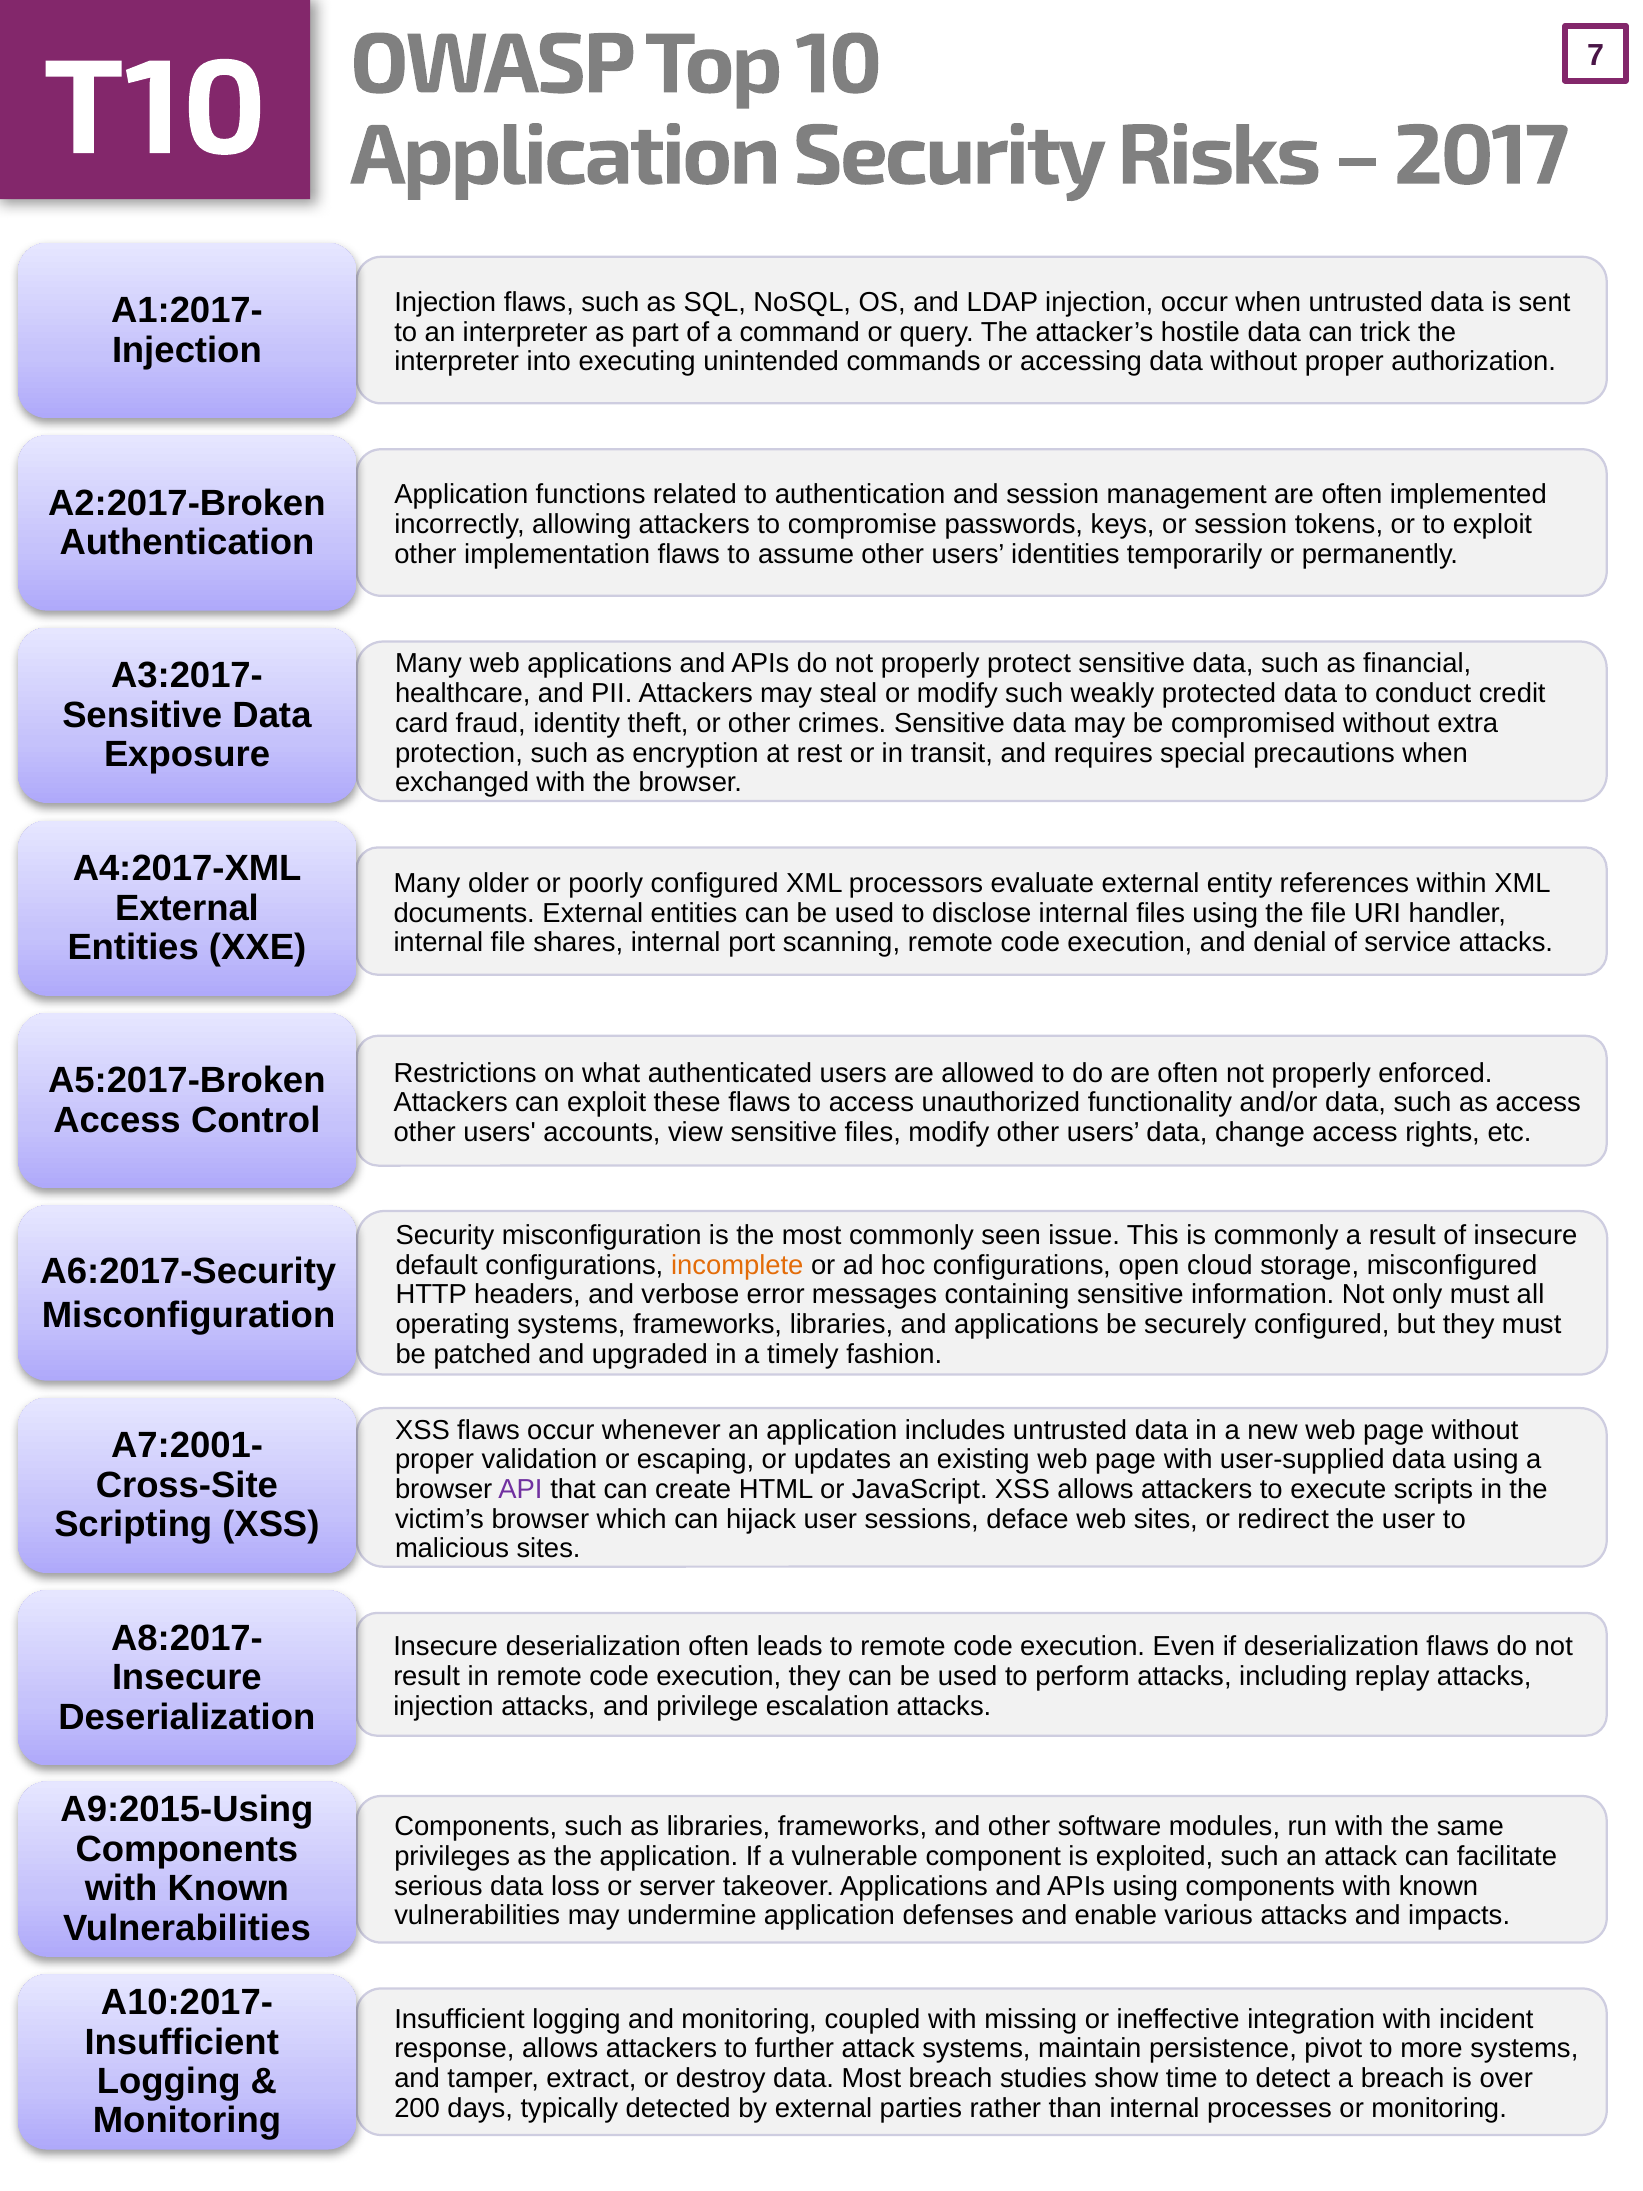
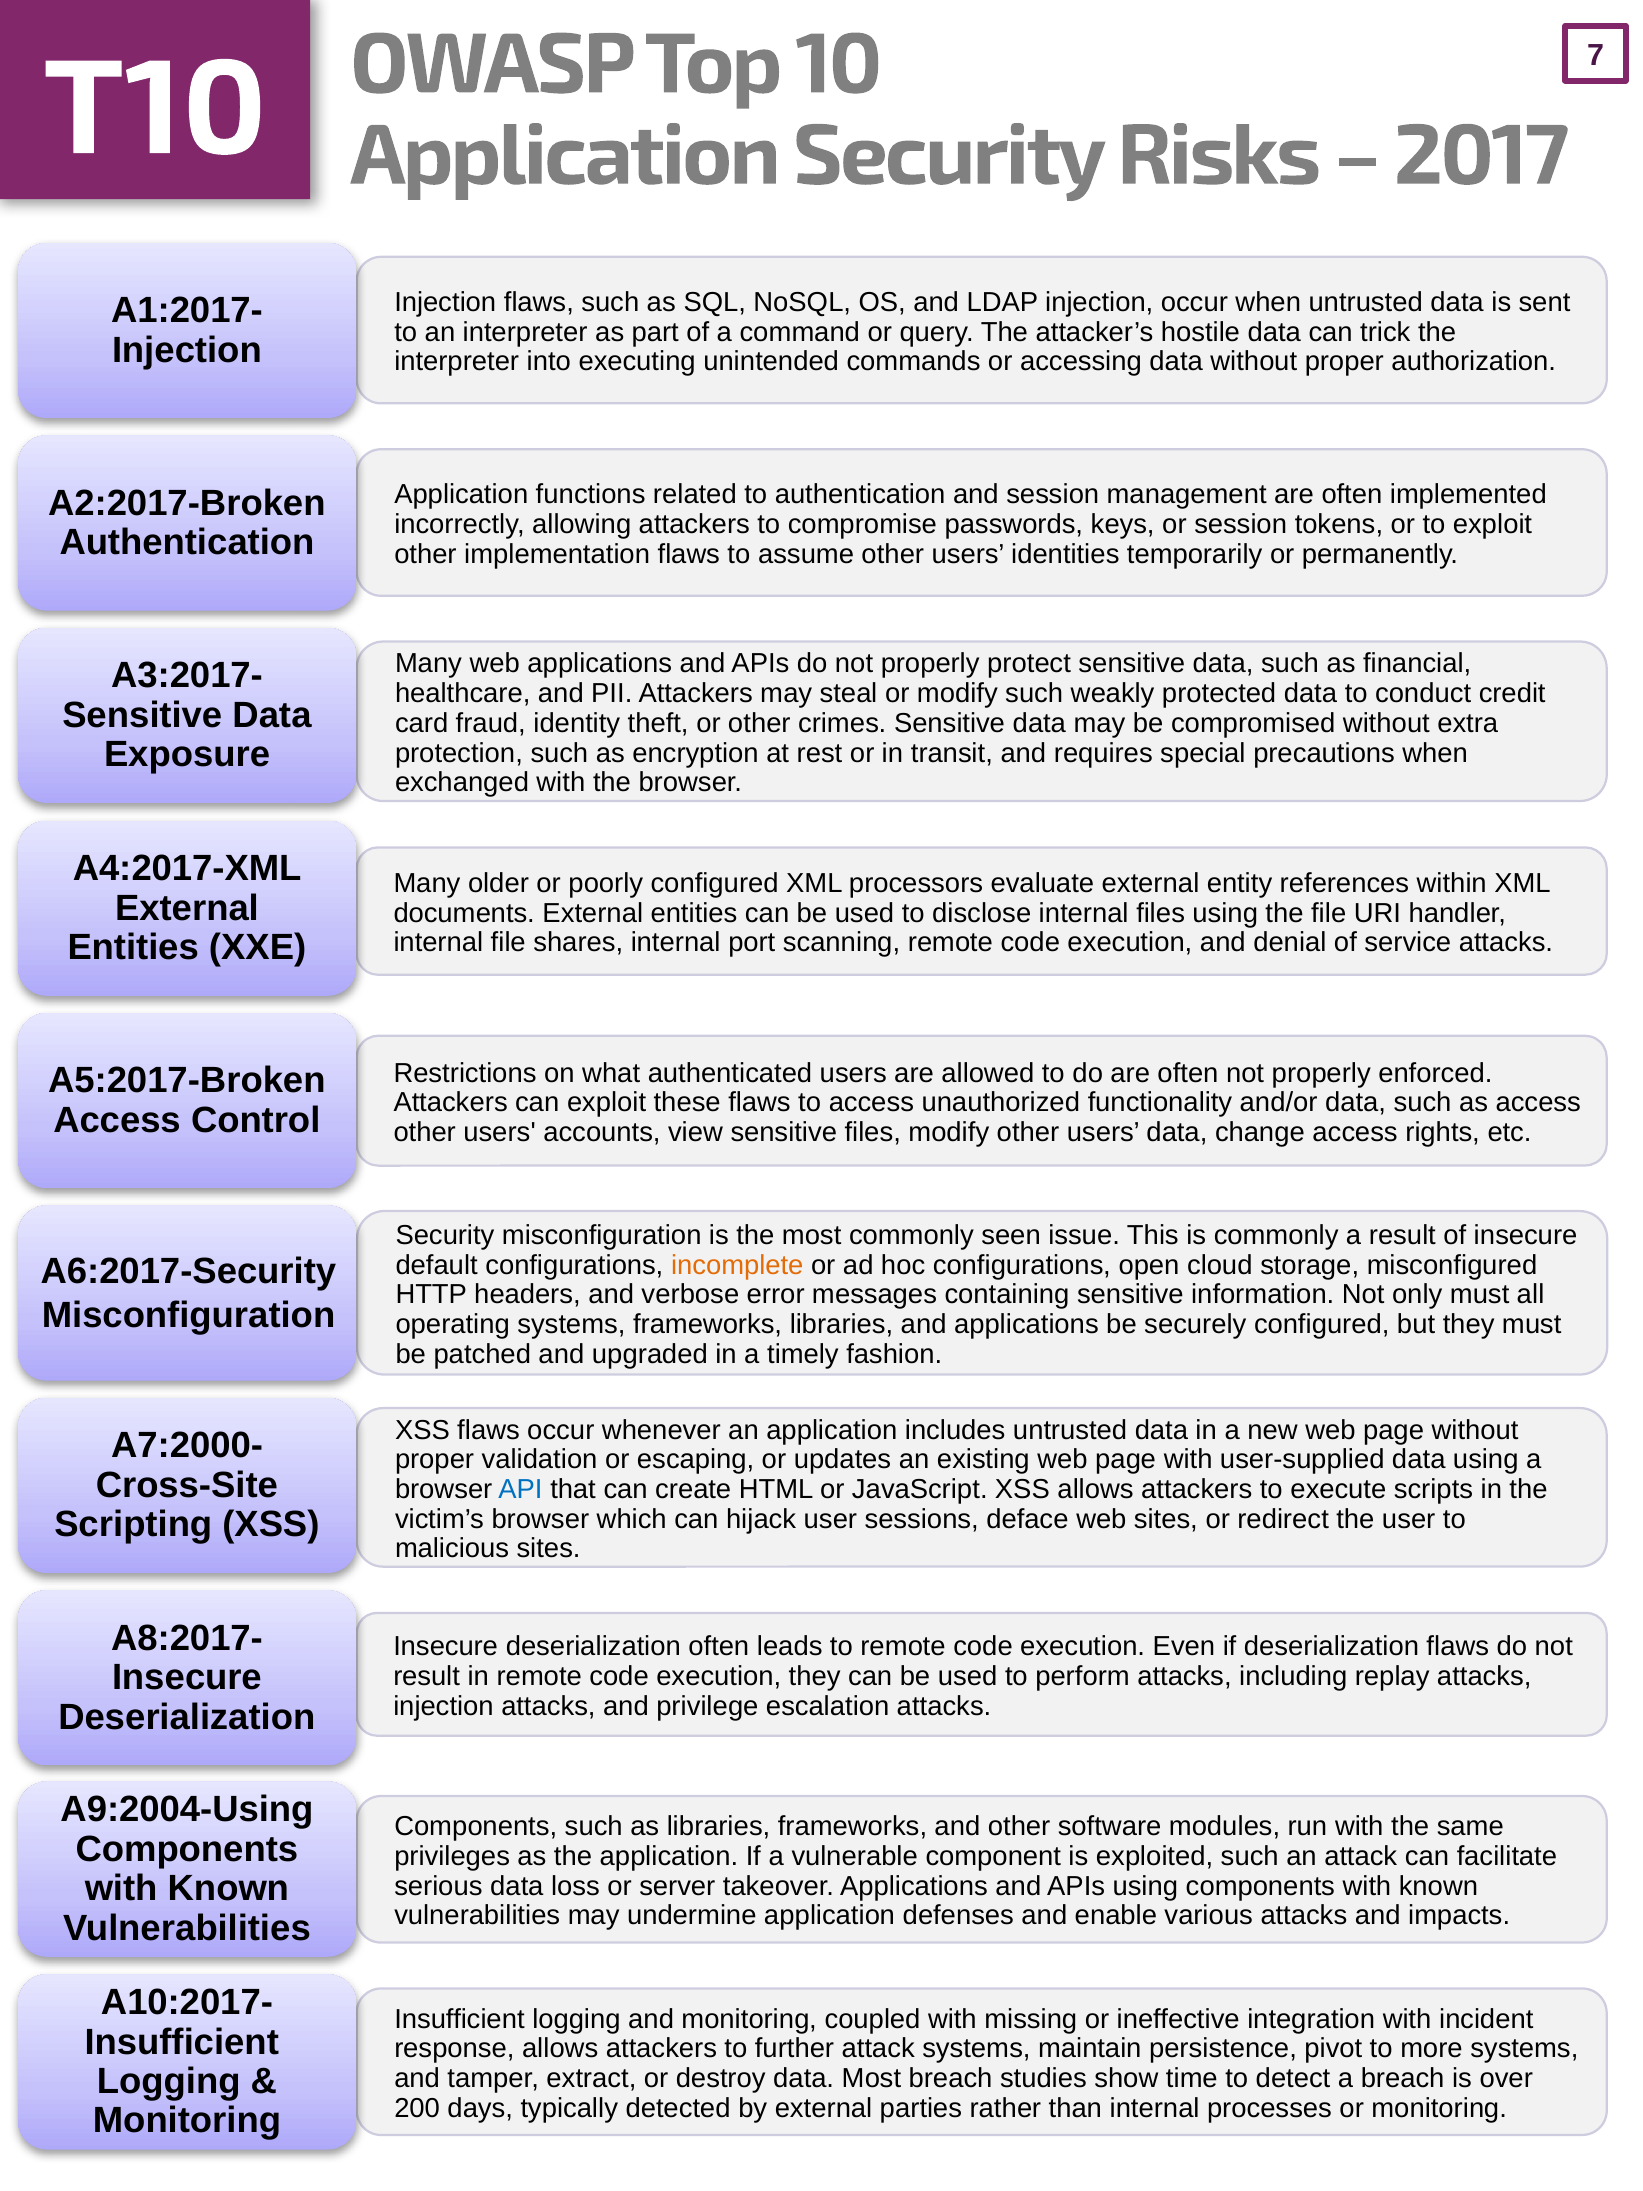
A7:2001-: A7:2001- -> A7:2000- (187, 1446)
API colour: purple -> blue (520, 1489)
A9:2015-Using: A9:2015-Using -> A9:2004-Using (187, 1809)
